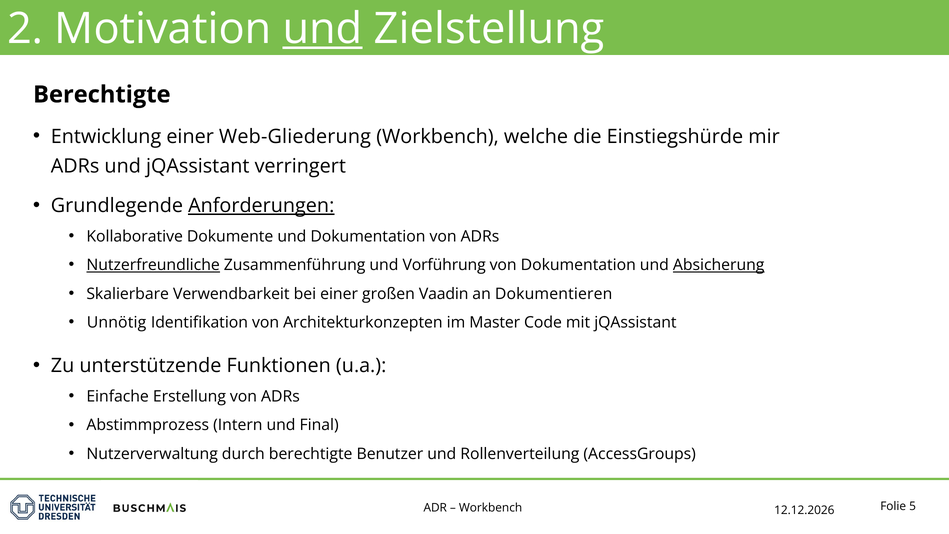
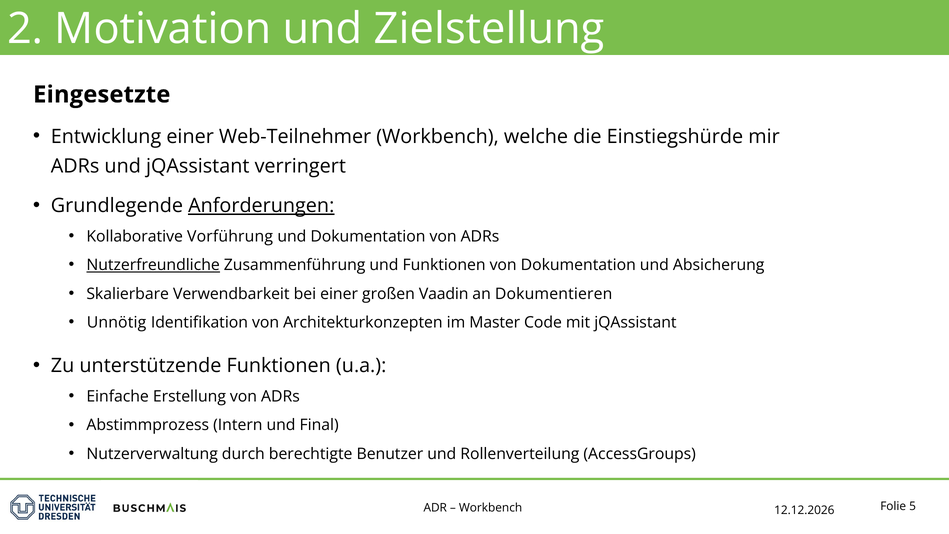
und underline: present -> none (323, 29)
Berechtigte: Berechtigte -> Eingesetzte (102, 95)
Web-Gliederung: Web-Gliederung -> Web-Teilnehmer (295, 137)
Dokumente: Dokumente -> Vorführung (230, 236)
und Vorführung: Vorführung -> Funktionen (444, 265)
Absicherung underline: present -> none (719, 265)
